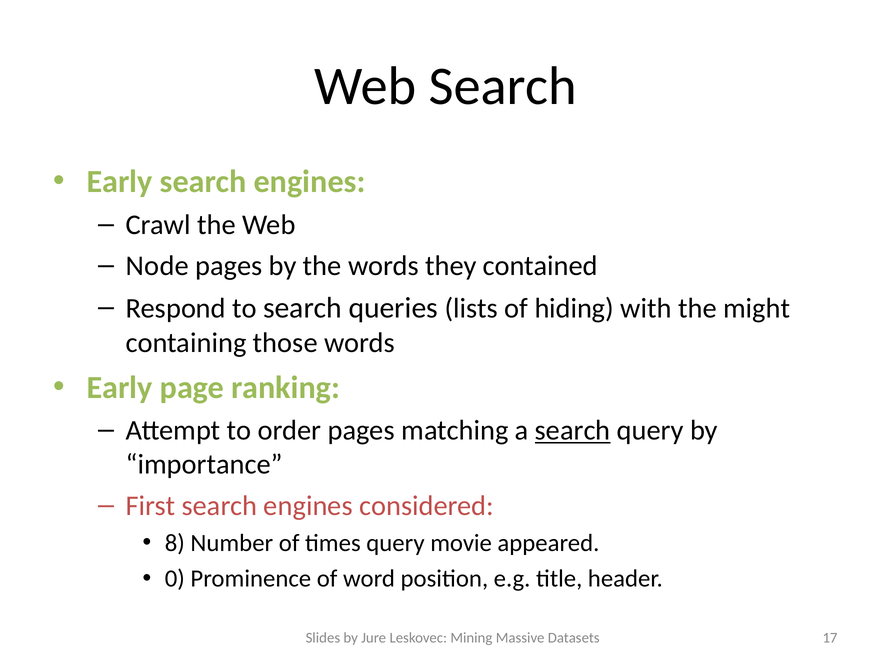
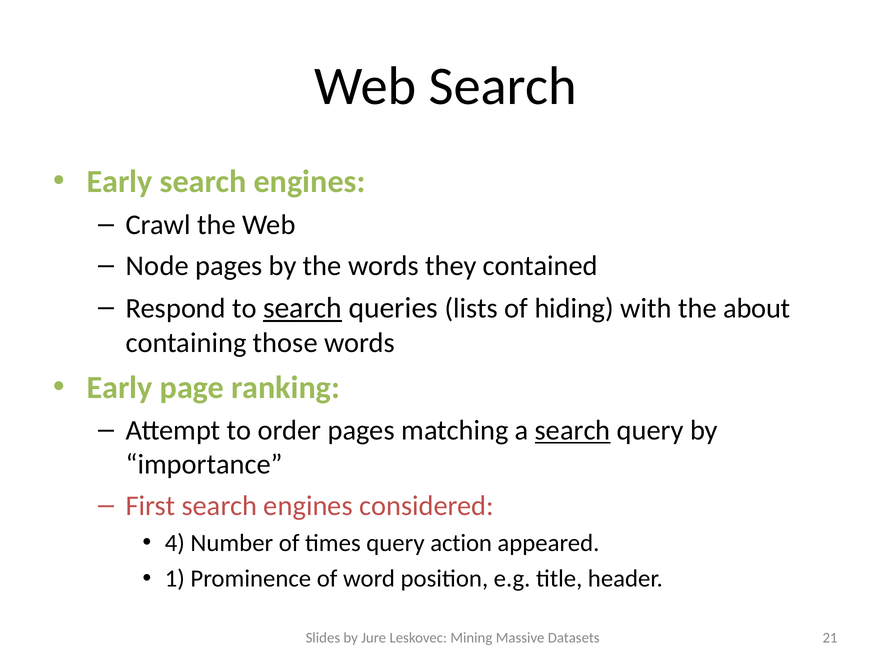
search underline: none -> present (303, 308)
might: might -> about (757, 309)
8: 8 -> 4 (175, 543)
movie: movie -> action (461, 543)
0: 0 -> 1 (175, 579)
17: 17 -> 21 (830, 638)
